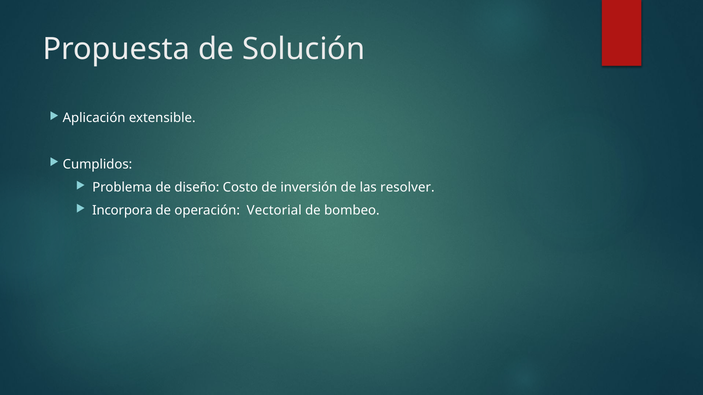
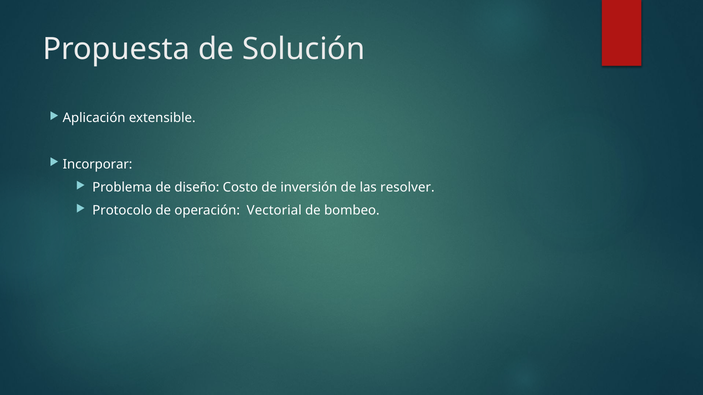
Cumplidos: Cumplidos -> Incorporar (98, 165)
Incorpora: Incorpora -> Protocolo (122, 211)
